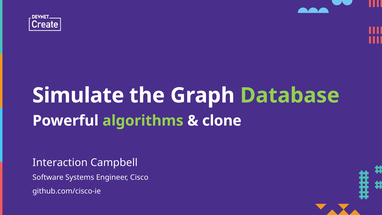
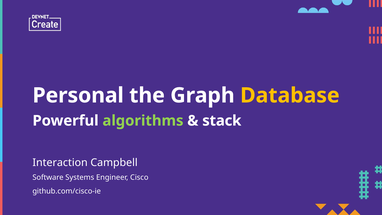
Simulate: Simulate -> Personal (78, 95)
Database colour: light green -> yellow (290, 95)
clone: clone -> stack (222, 121)
